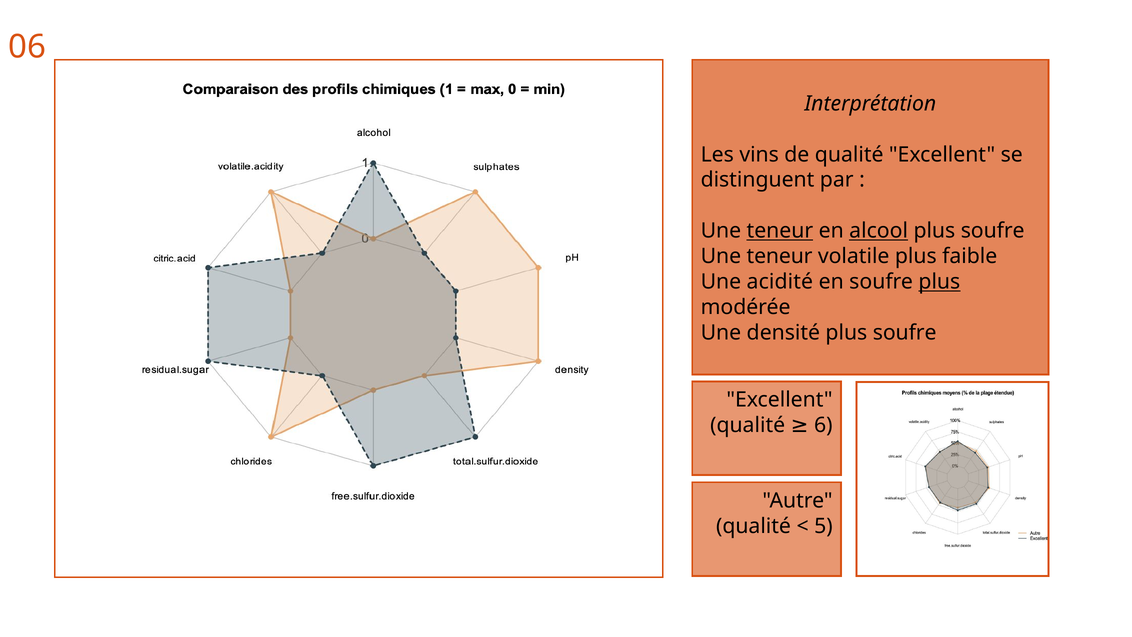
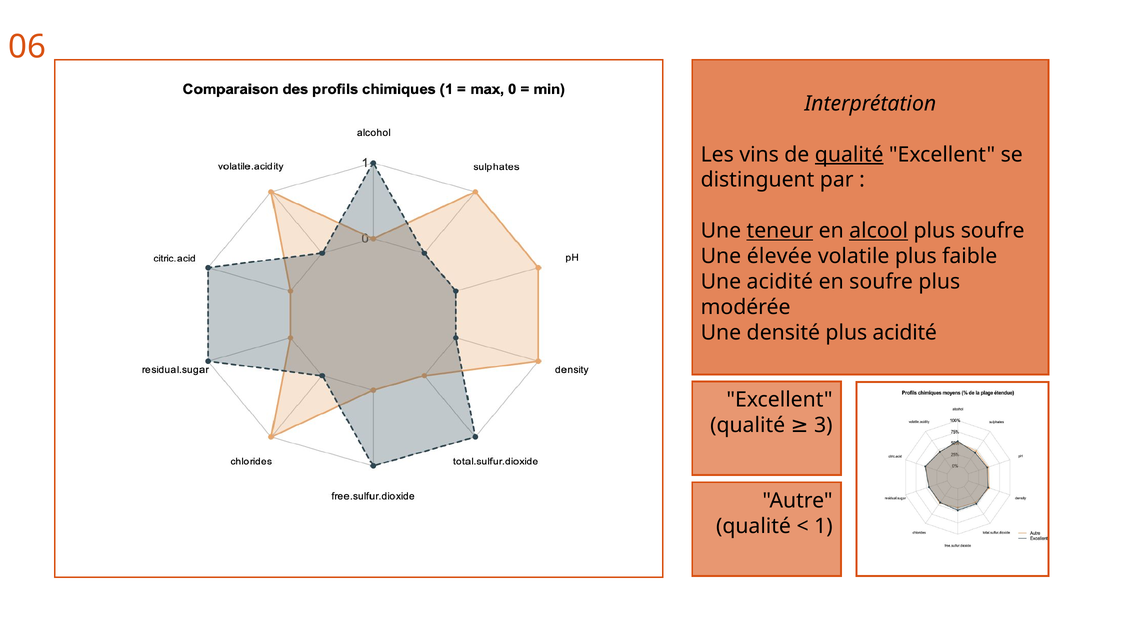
qualité underline: none -> present (849, 154)
teneur: teneur -> élevée (779, 256)
plus underline: present -> none (939, 282)
densité plus soufre: soufre -> acidité (905, 333)
6: 6 -> 3 (823, 425)
5: 5 -> 1 (823, 526)
